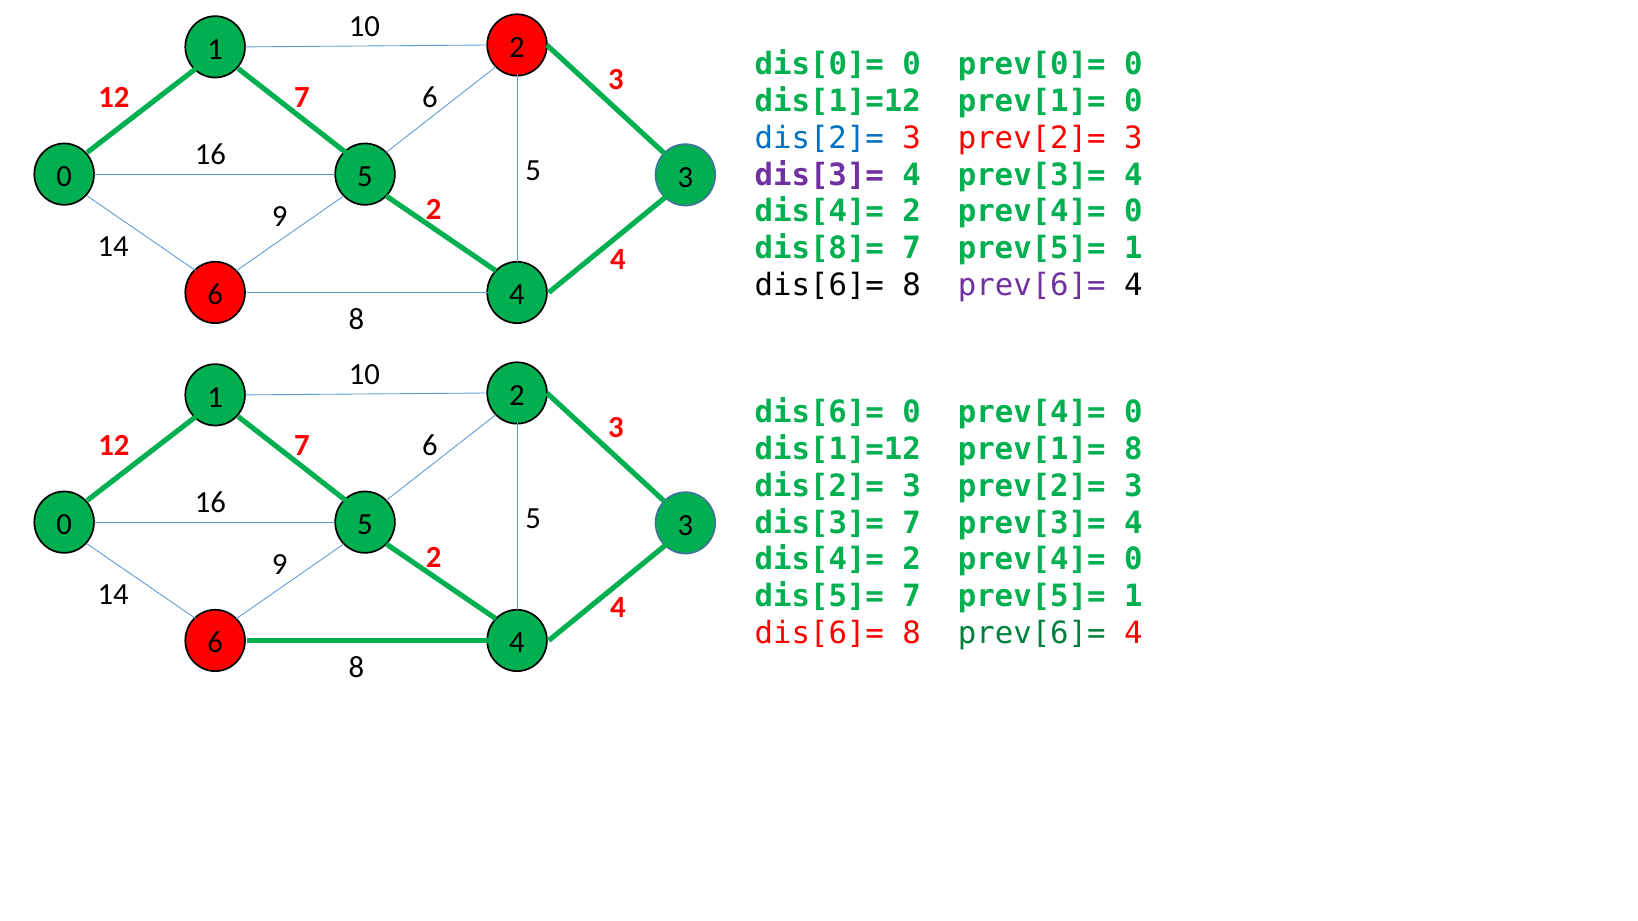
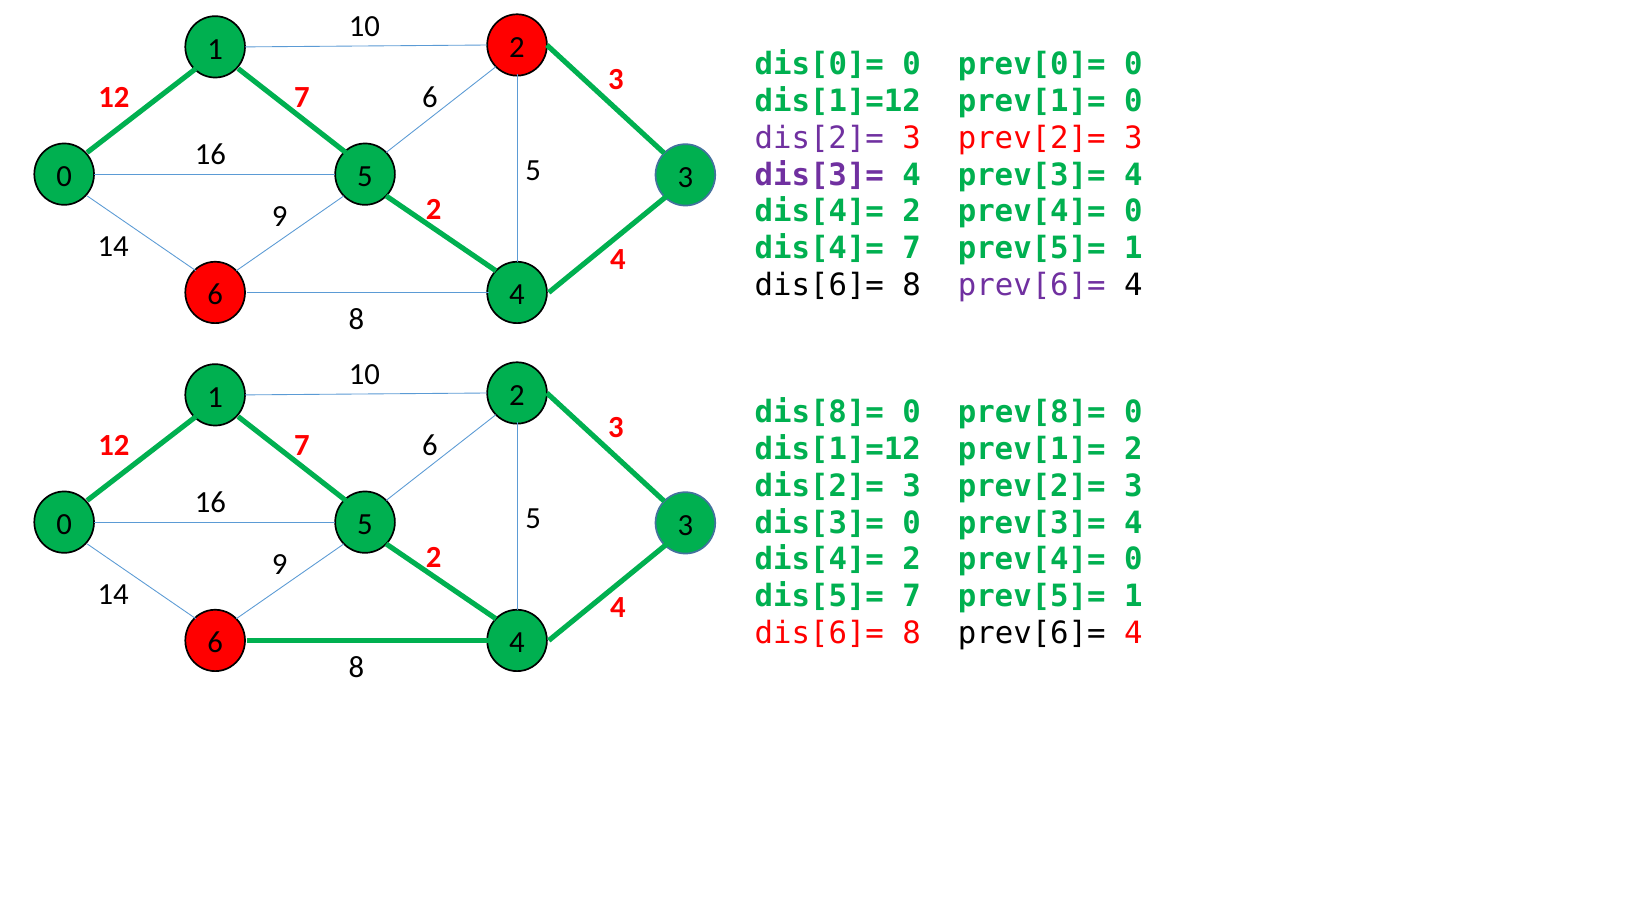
dis[2]= colour: blue -> purple (819, 138)
dis[8]=: dis[8]= -> dis[4]= (819, 249)
dis[6]=: dis[6]= -> dis[8]= (819, 413)
0 prev[4]=: prev[4]= -> prev[8]= (1032, 413)
prev[1]= 8: 8 -> 2 (1133, 449)
dis[3]= 7: 7 -> 0 (912, 523)
prev[6]= colour: green -> black (1032, 634)
